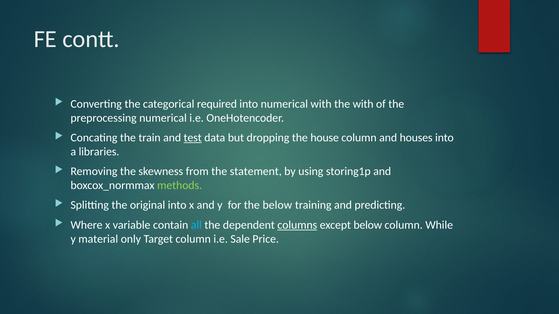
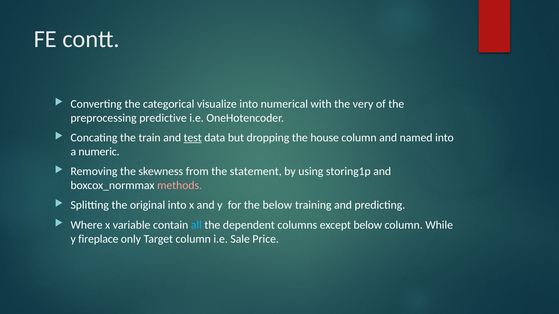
required: required -> visualize (217, 104)
the with: with -> very (363, 104)
preprocessing numerical: numerical -> predictive (163, 118)
houses: houses -> named (416, 138)
libraries: libraries -> numeric (99, 152)
methods colour: light green -> pink (180, 186)
columns underline: present -> none (297, 225)
material: material -> fireplace (98, 239)
